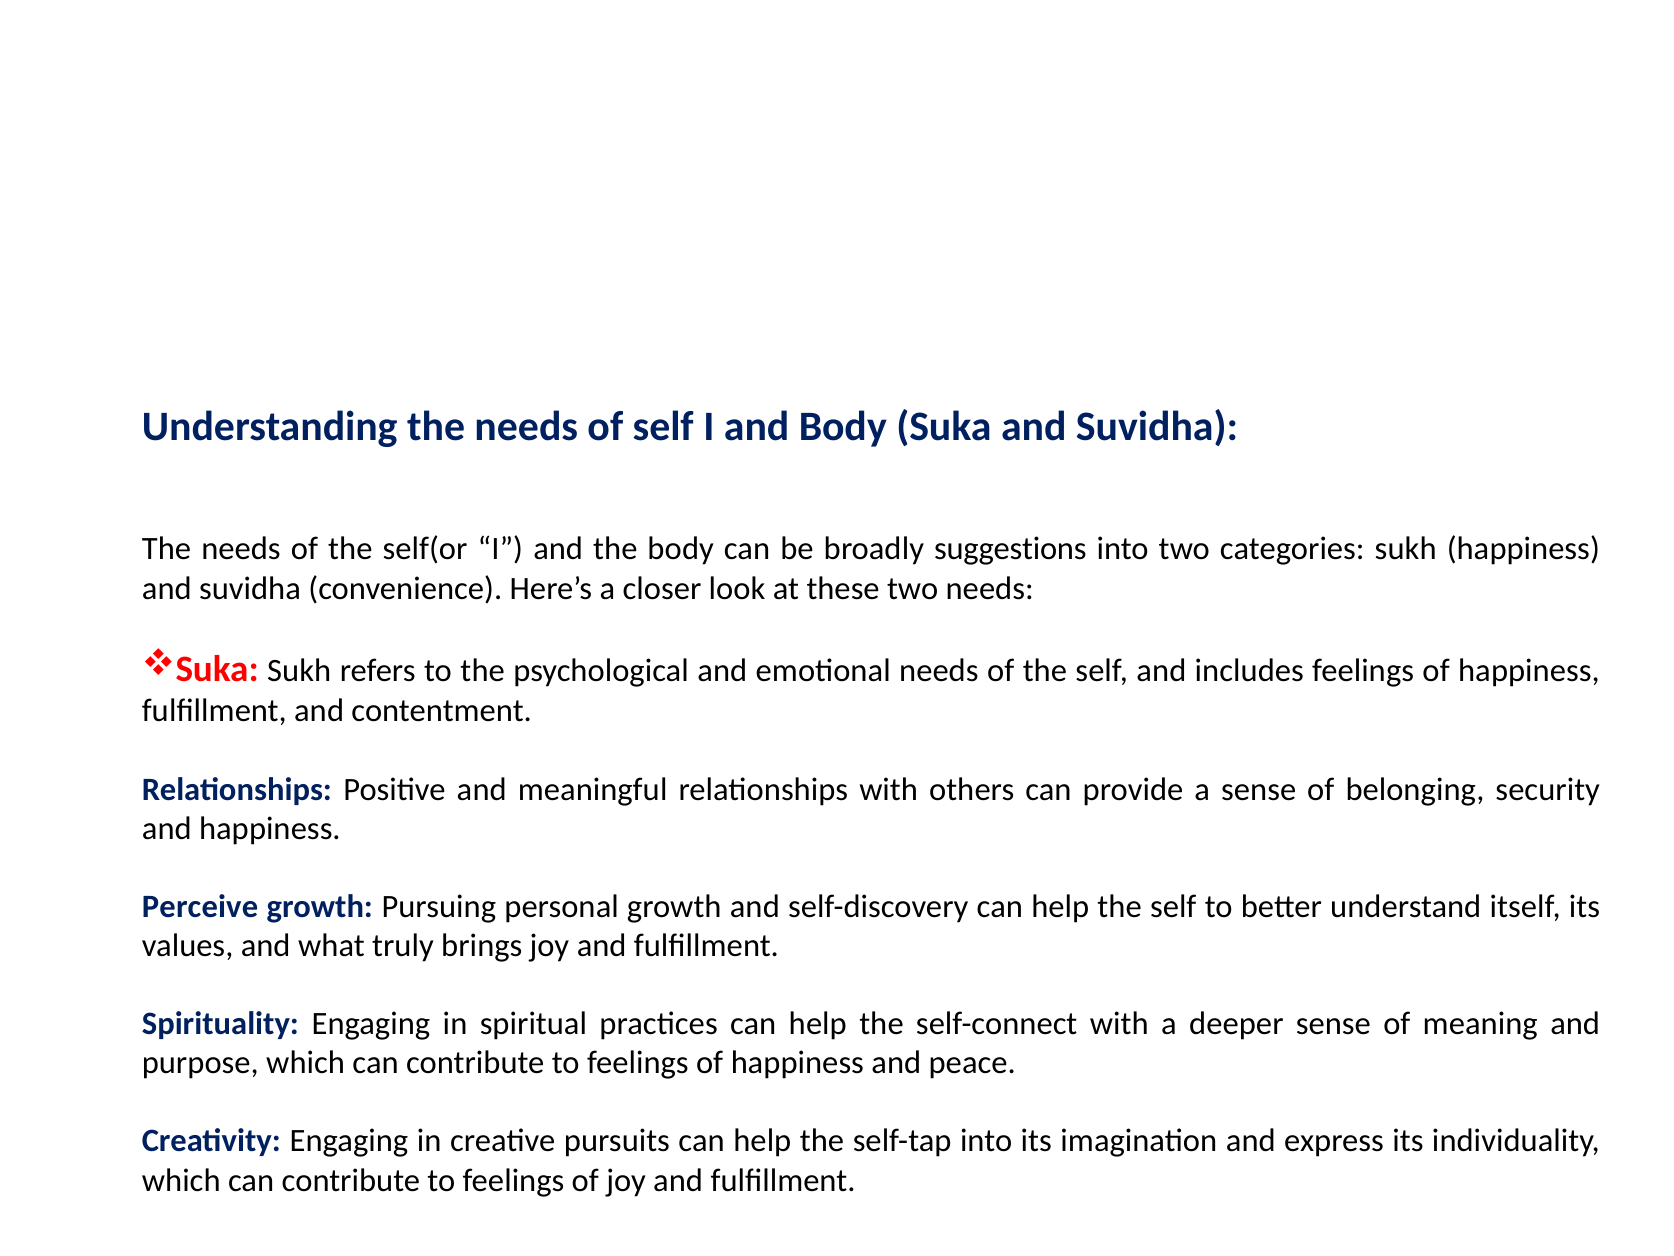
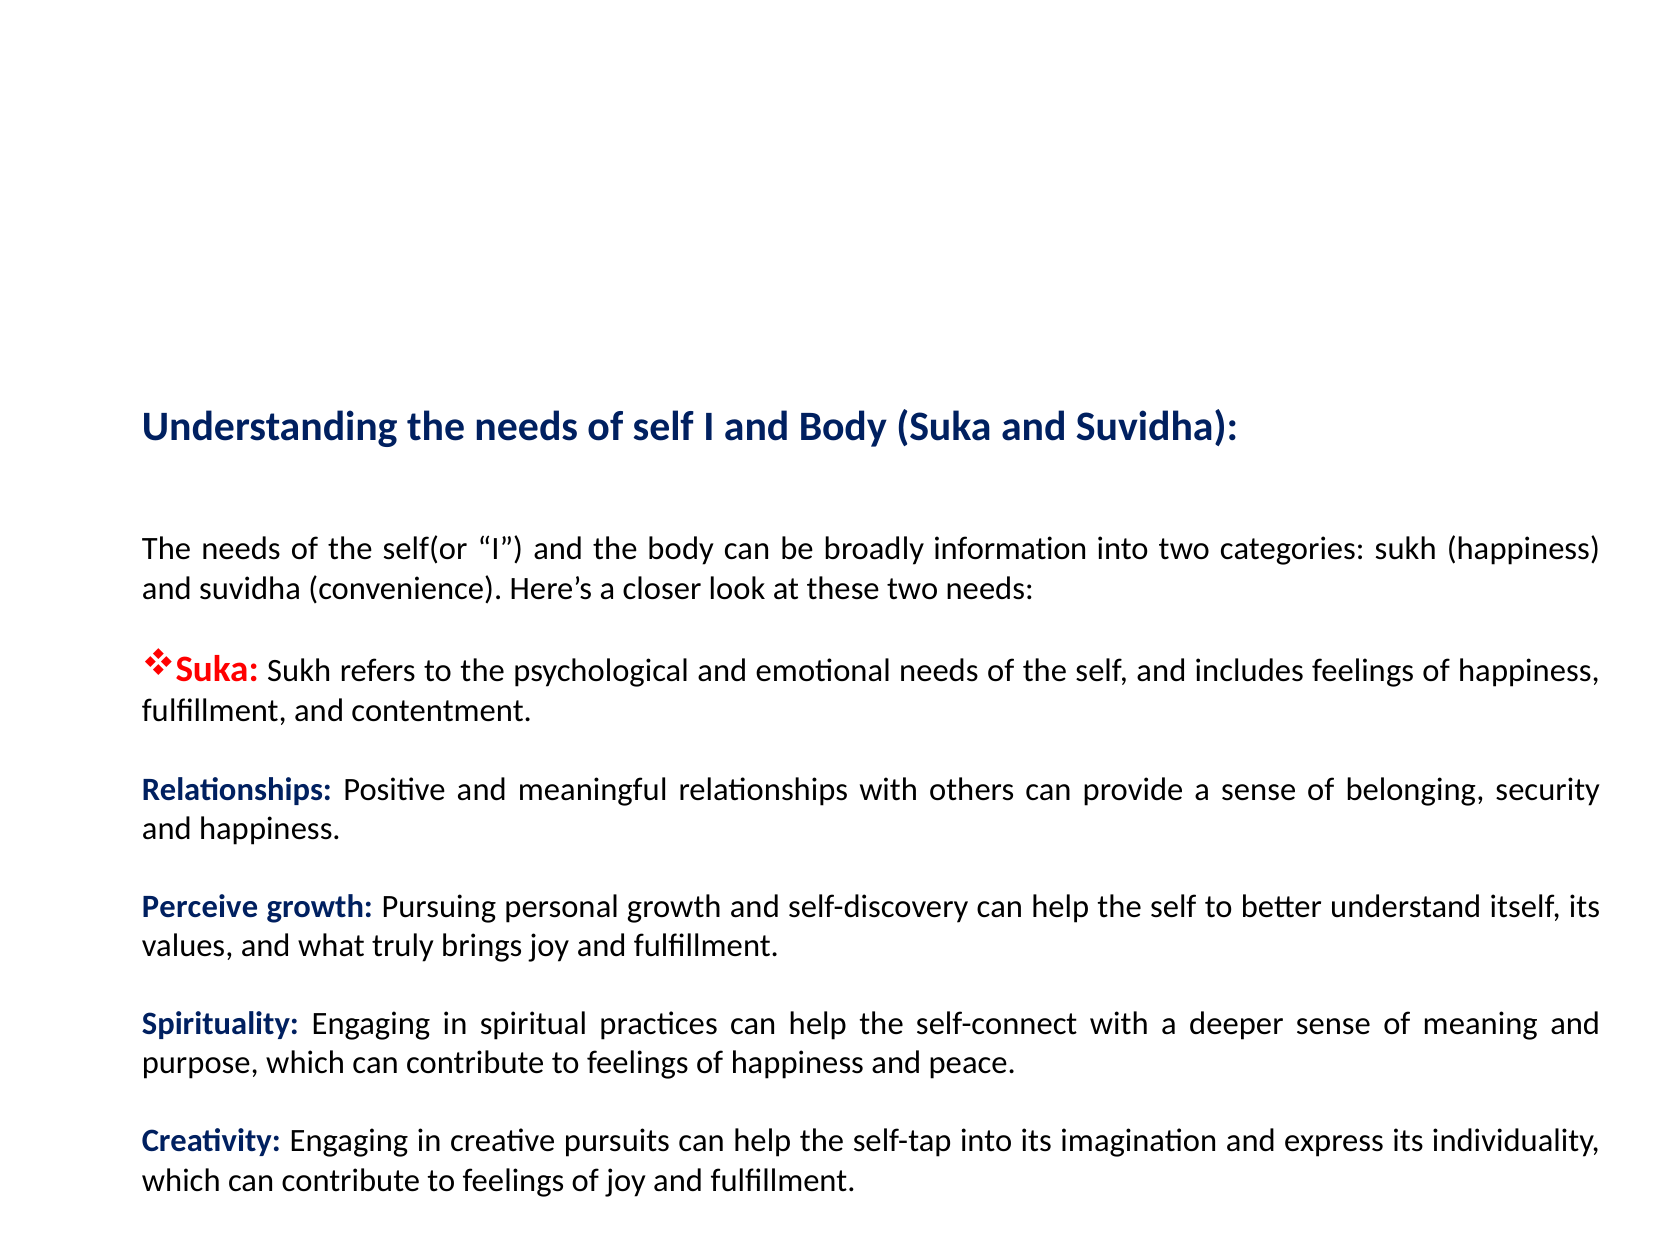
suggestions: suggestions -> information (1010, 549)
